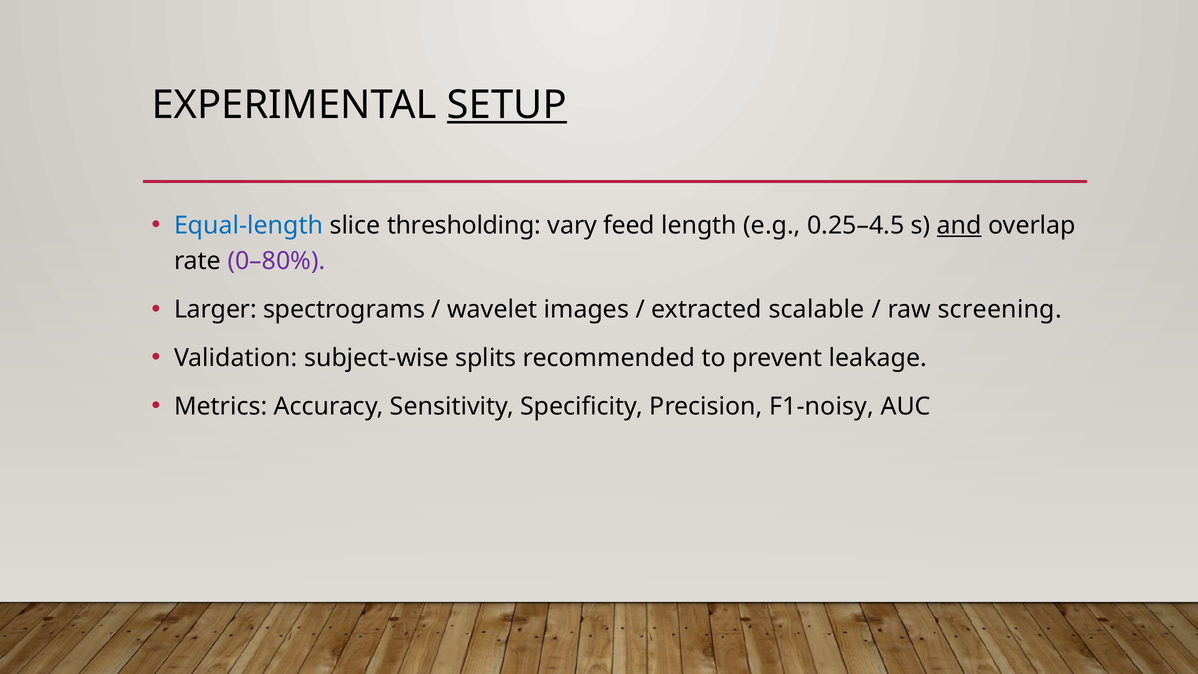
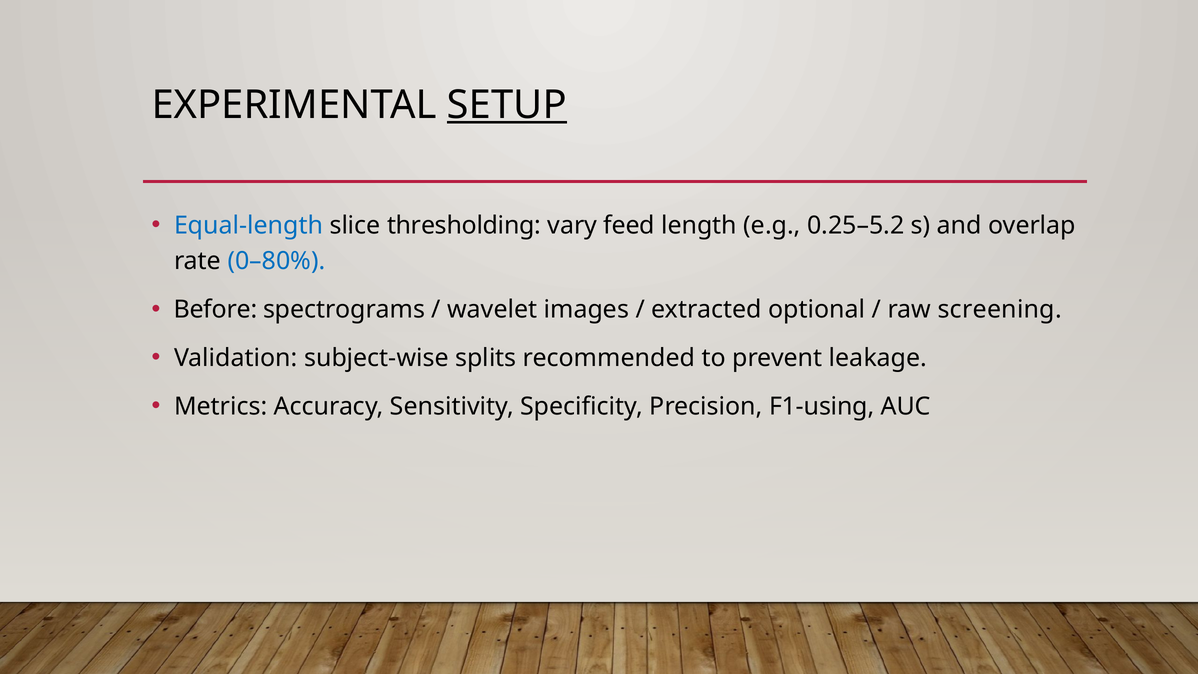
0.25–4.5: 0.25–4.5 -> 0.25–5.2 (856, 225)
and underline: present -> none (959, 225)
0–80% colour: purple -> blue (276, 261)
Larger: Larger -> Before (215, 310)
scalable: scalable -> optional (817, 310)
F1-noisy: F1-noisy -> F1-using (822, 406)
